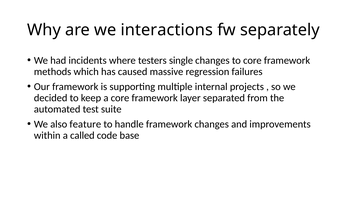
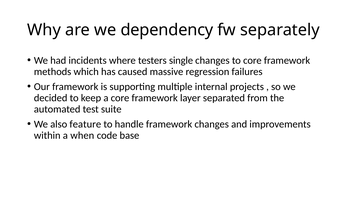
interactions: interactions -> dependency (167, 30)
called: called -> when (82, 135)
